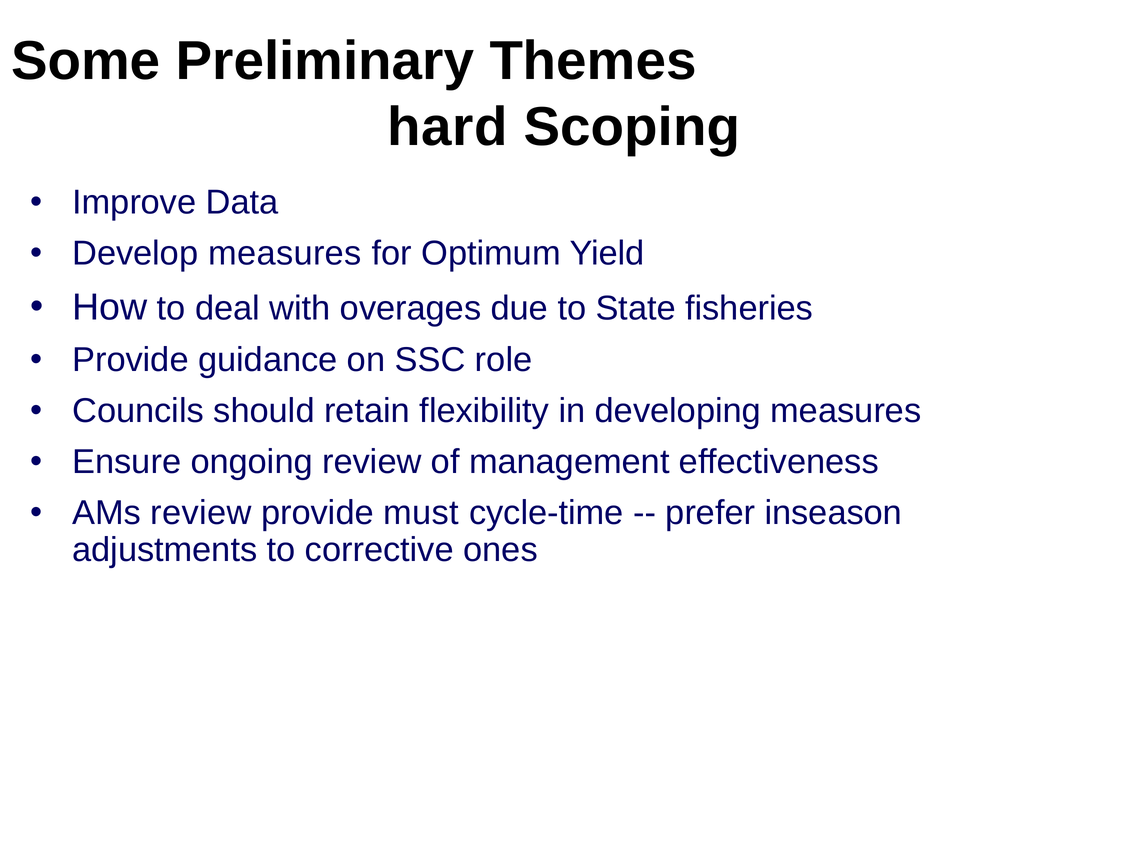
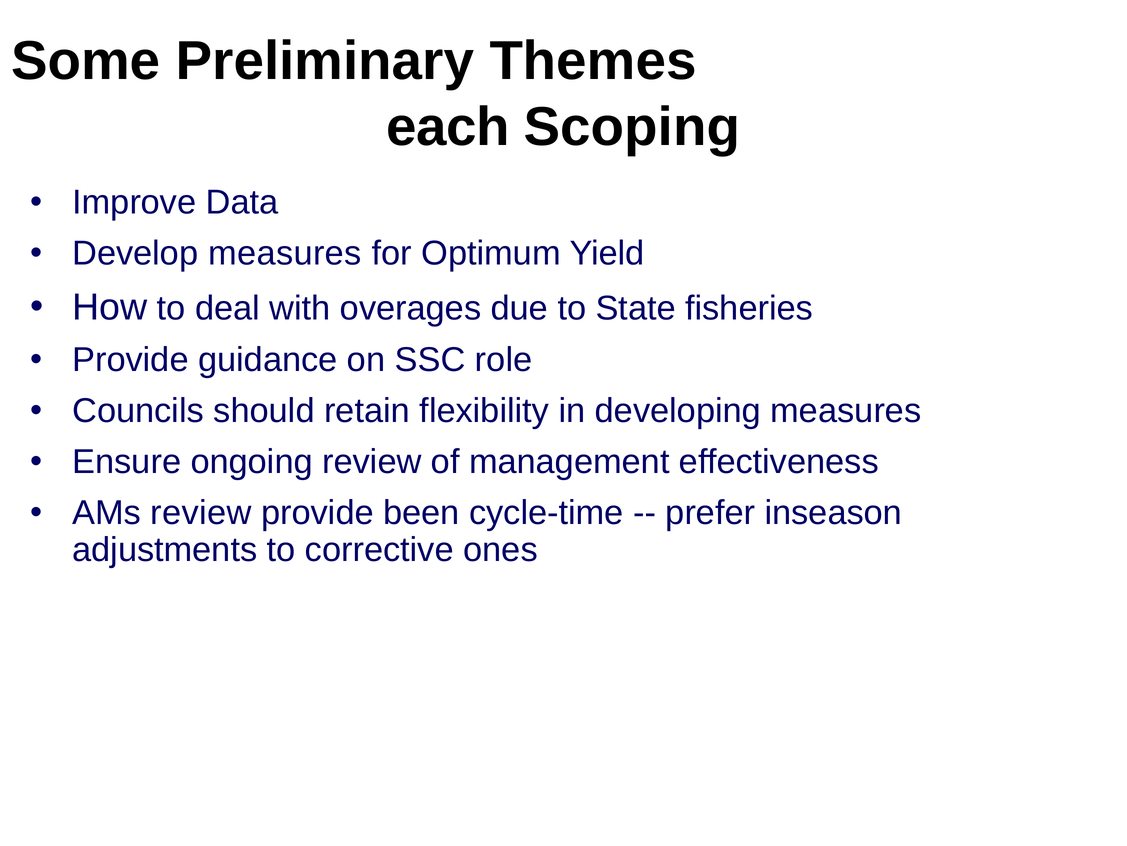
hard: hard -> each (448, 127)
must: must -> been (421, 512)
